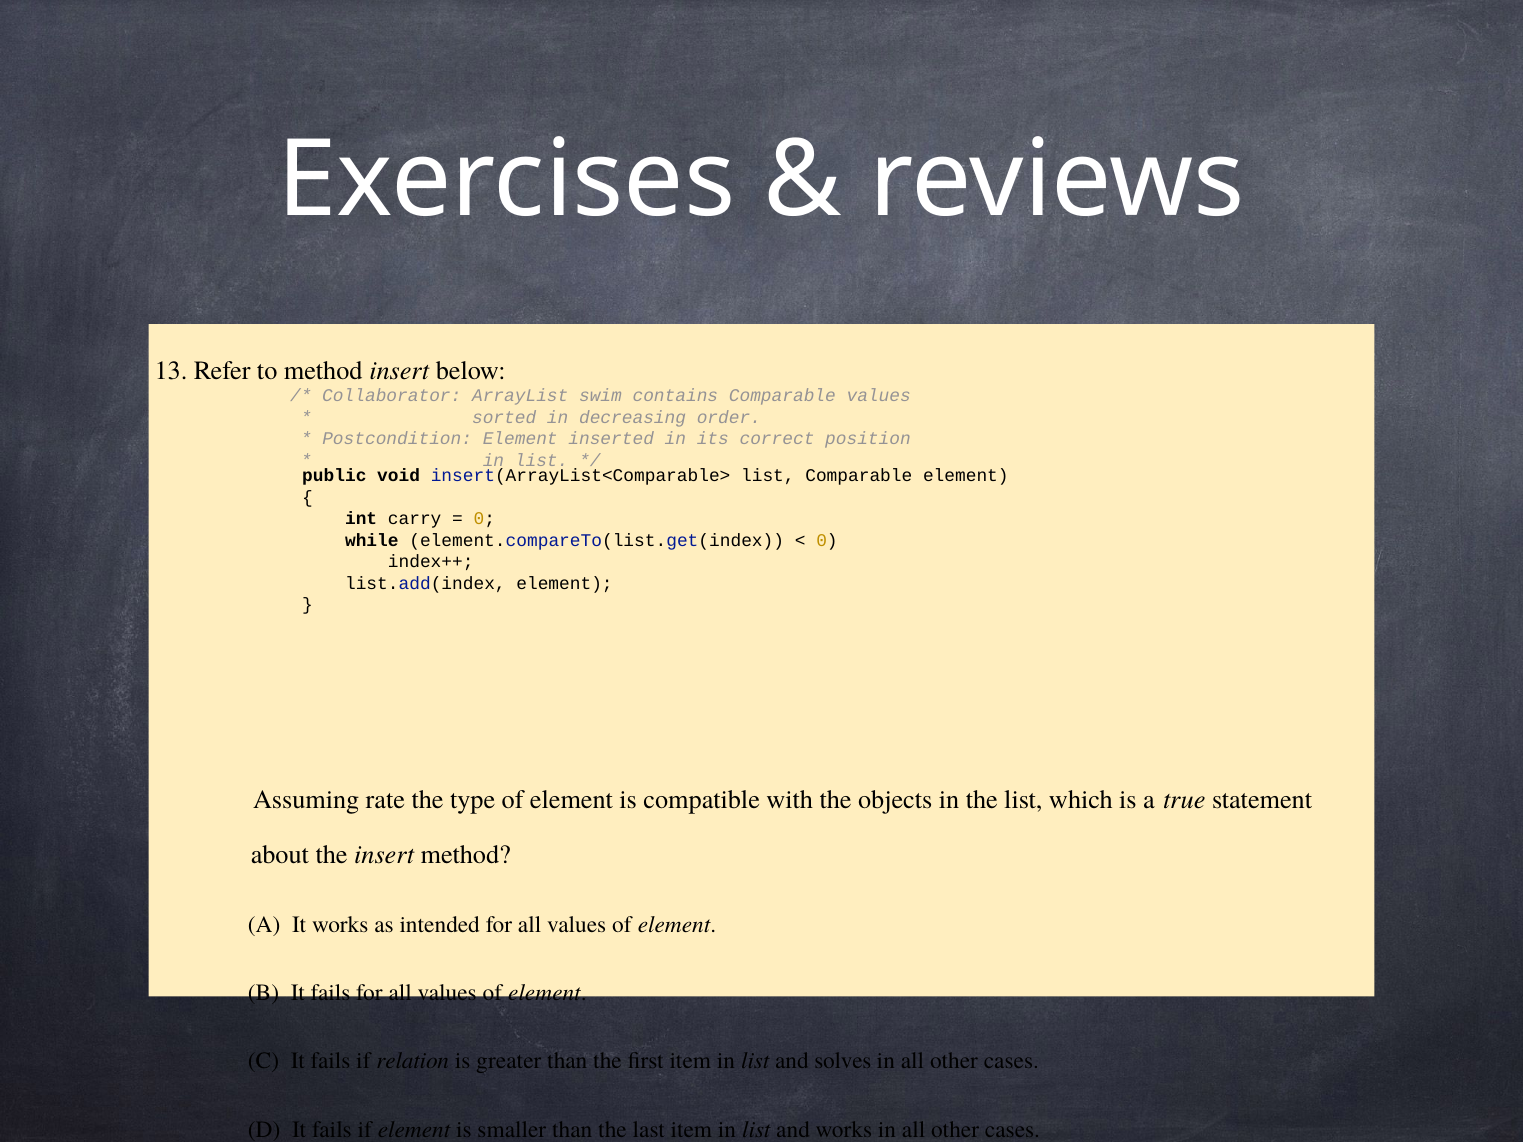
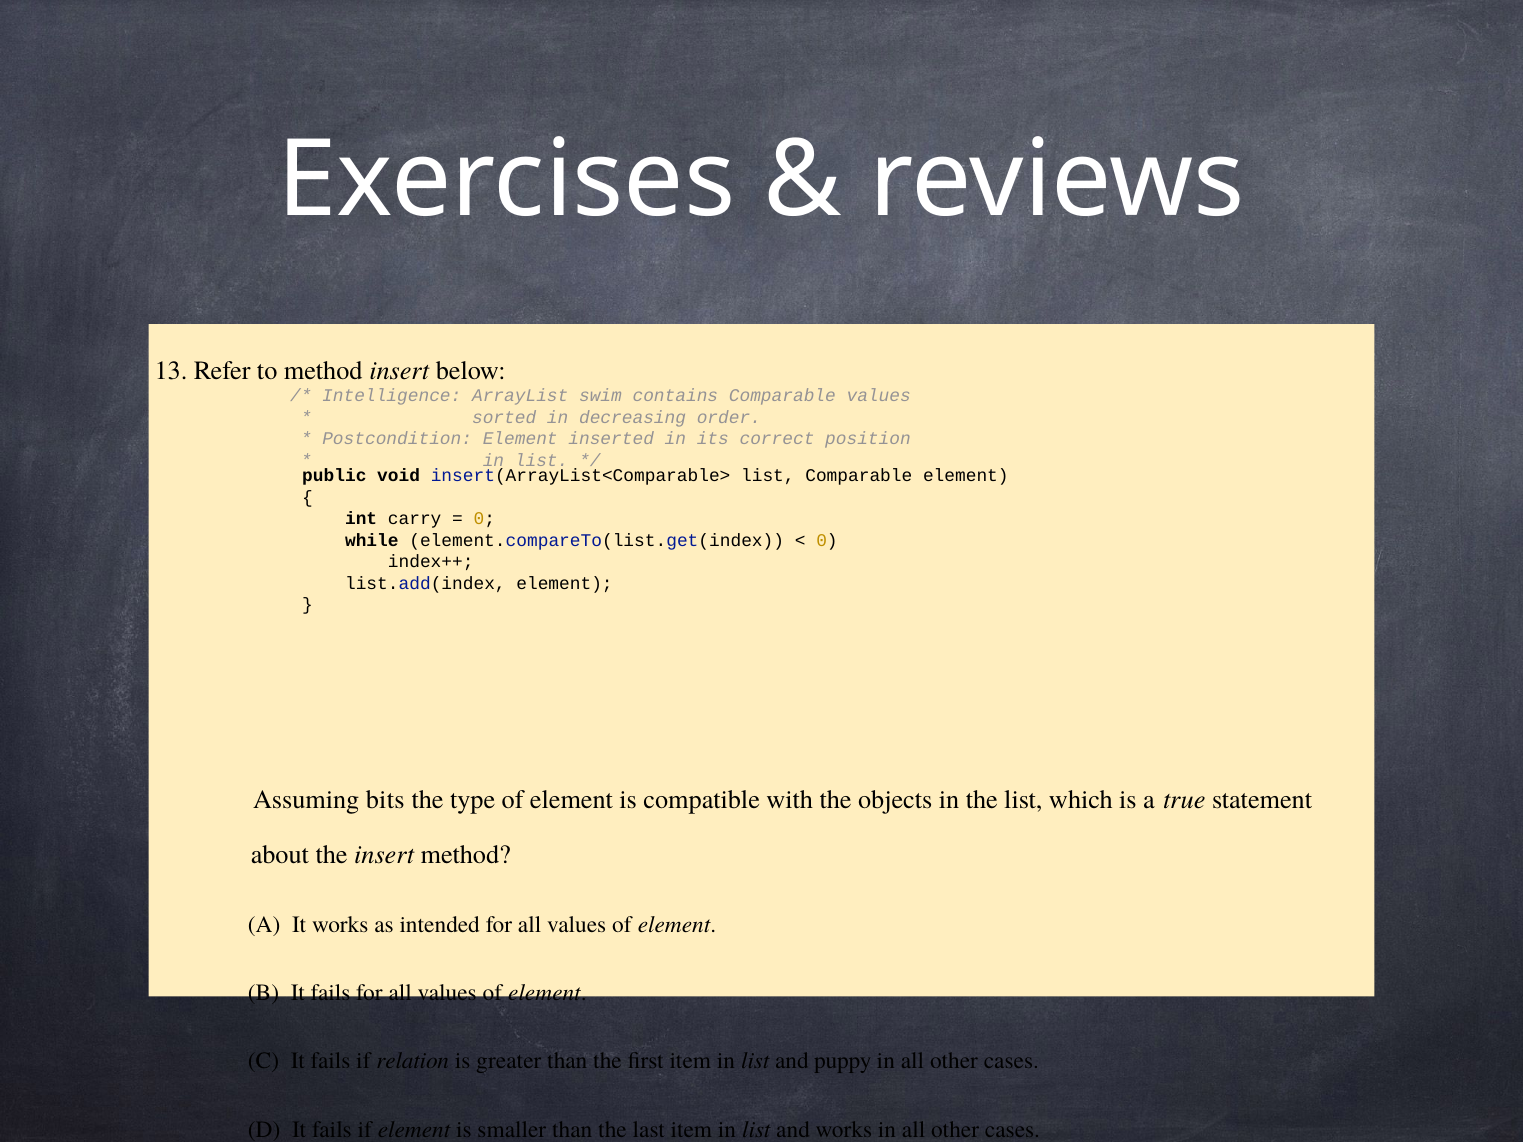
Collaborator: Collaborator -> Intelligence (392, 396)
rate: rate -> bits (385, 800)
solves: solves -> puppy (843, 1061)
